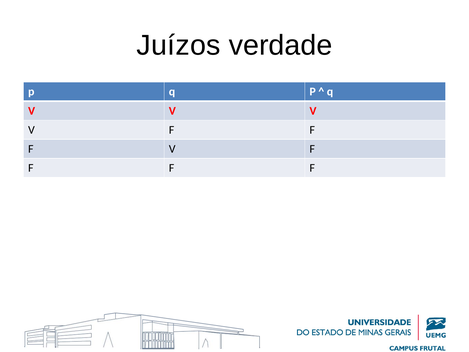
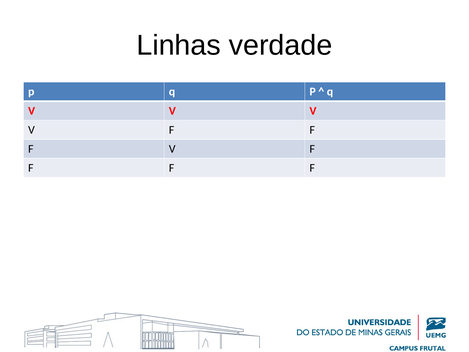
Juízos: Juízos -> Linhas (179, 45)
